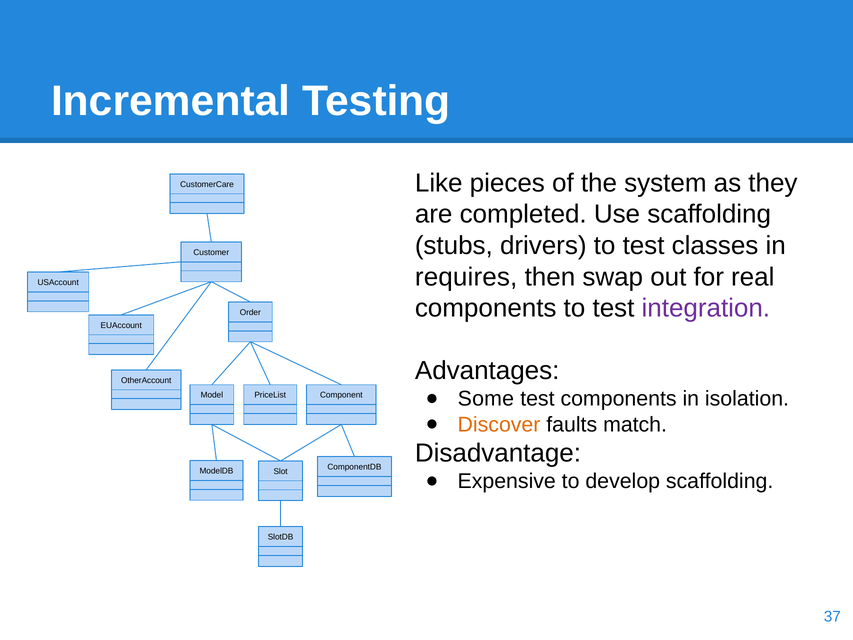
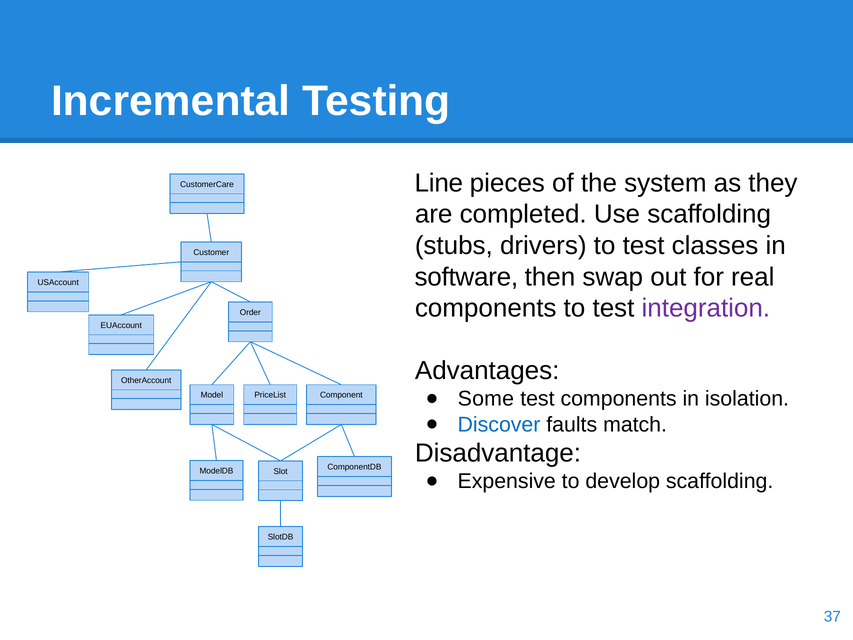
Like: Like -> Line (439, 183)
requires: requires -> software (466, 277)
Discover colour: orange -> blue (499, 424)
